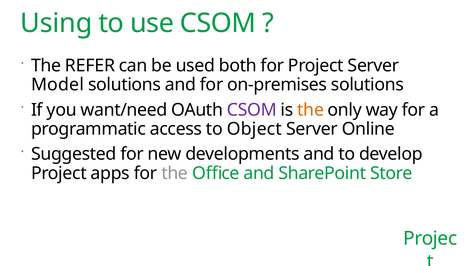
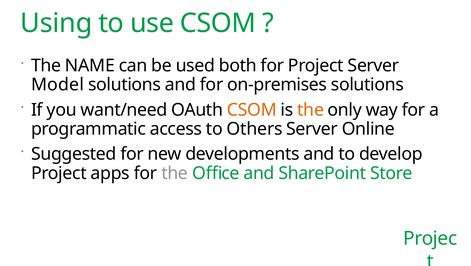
REFER: REFER -> NAME (90, 66)
CSOM colour: purple -> orange (252, 110)
Object: Object -> Others (255, 129)
